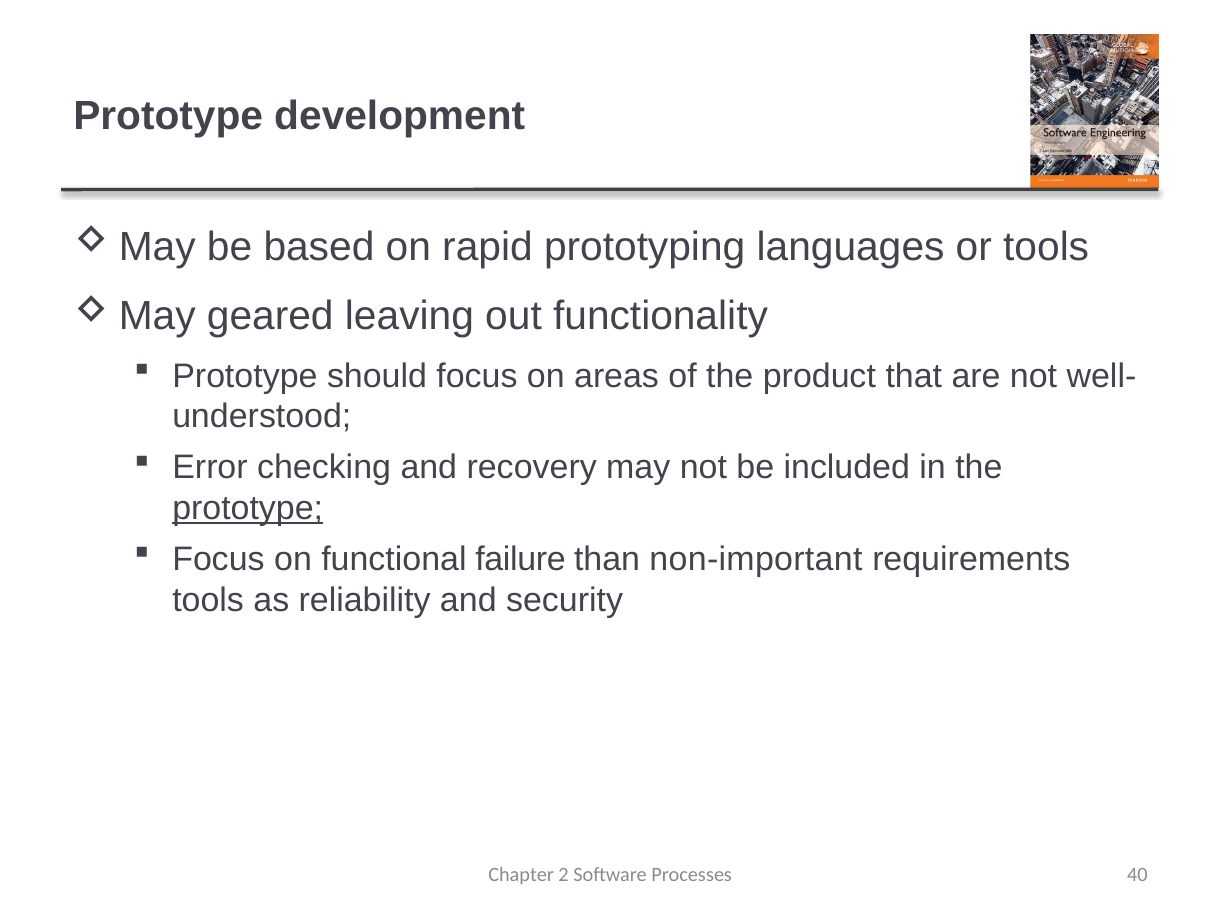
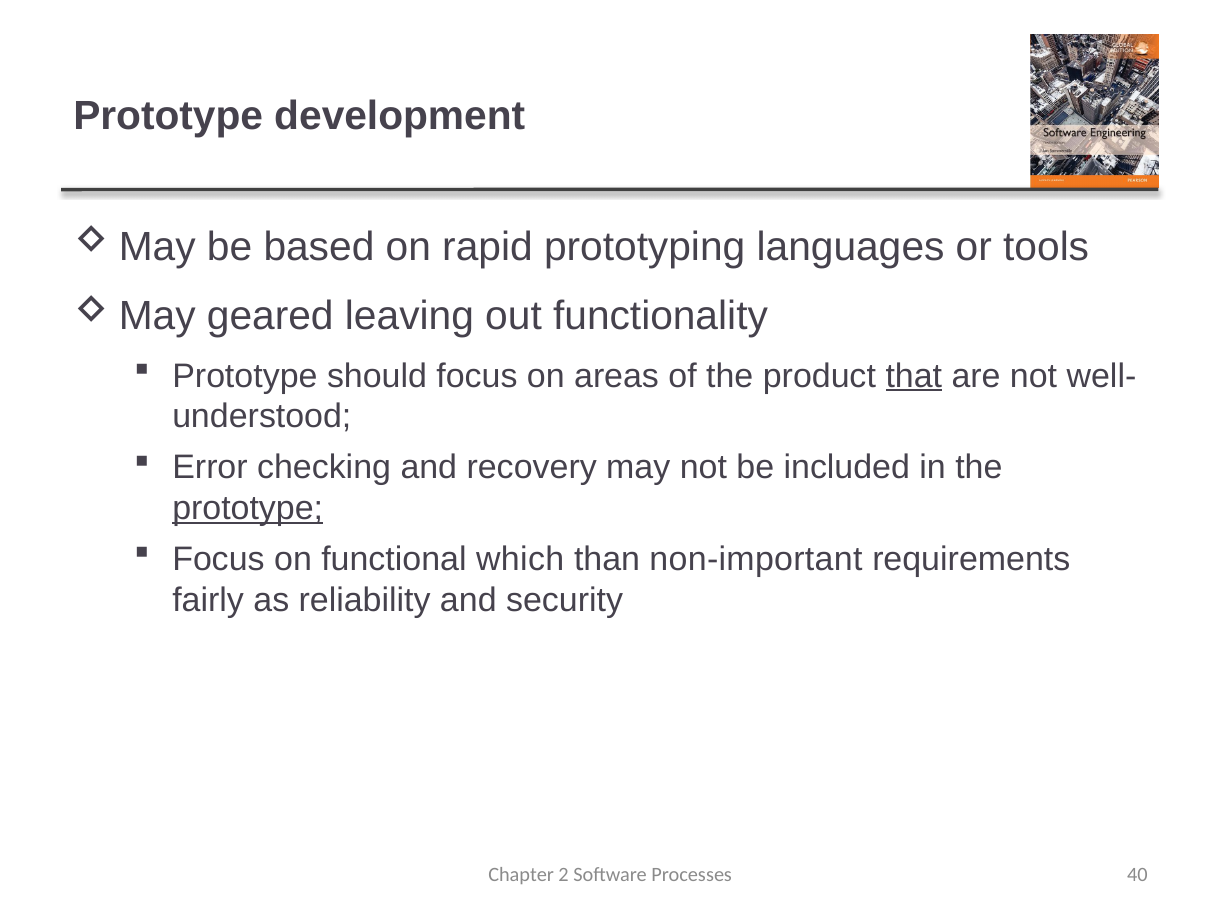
that underline: none -> present (914, 376)
failure: failure -> which (520, 559)
tools: tools -> fairly (208, 600)
